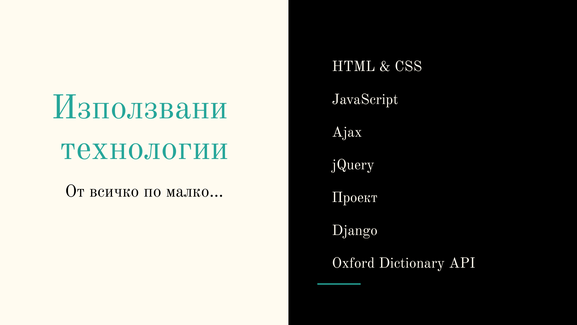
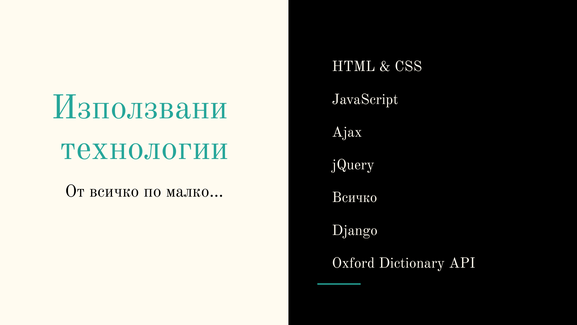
Проект: Проект -> Всичко (355, 197)
